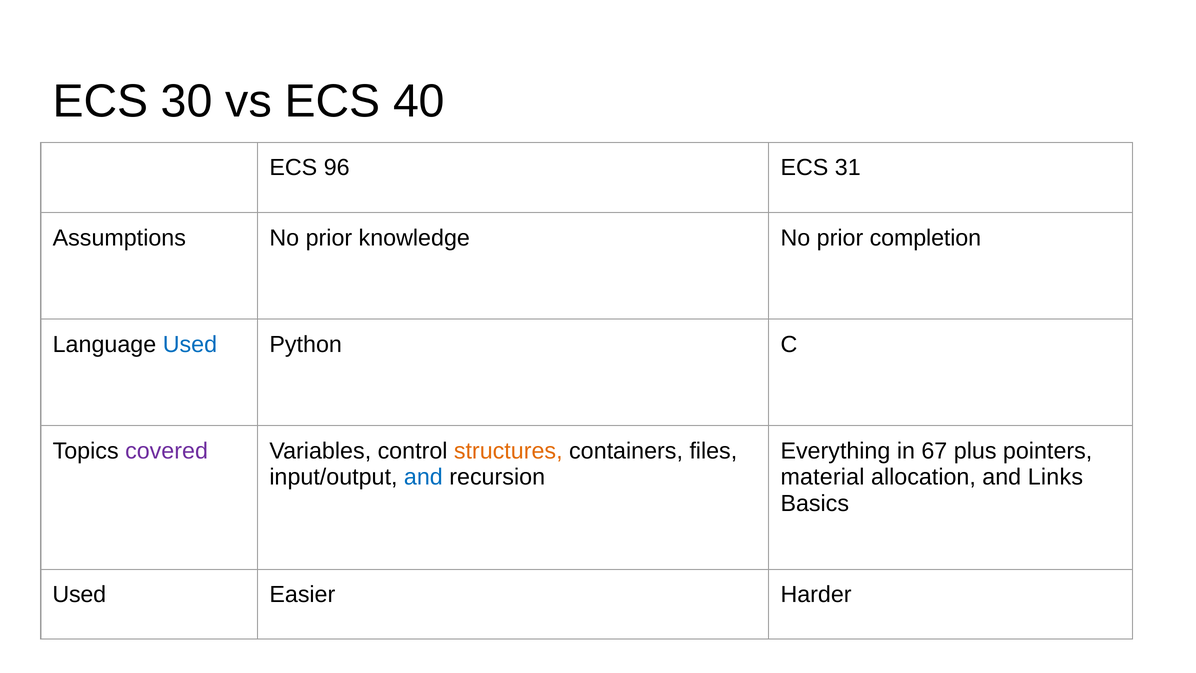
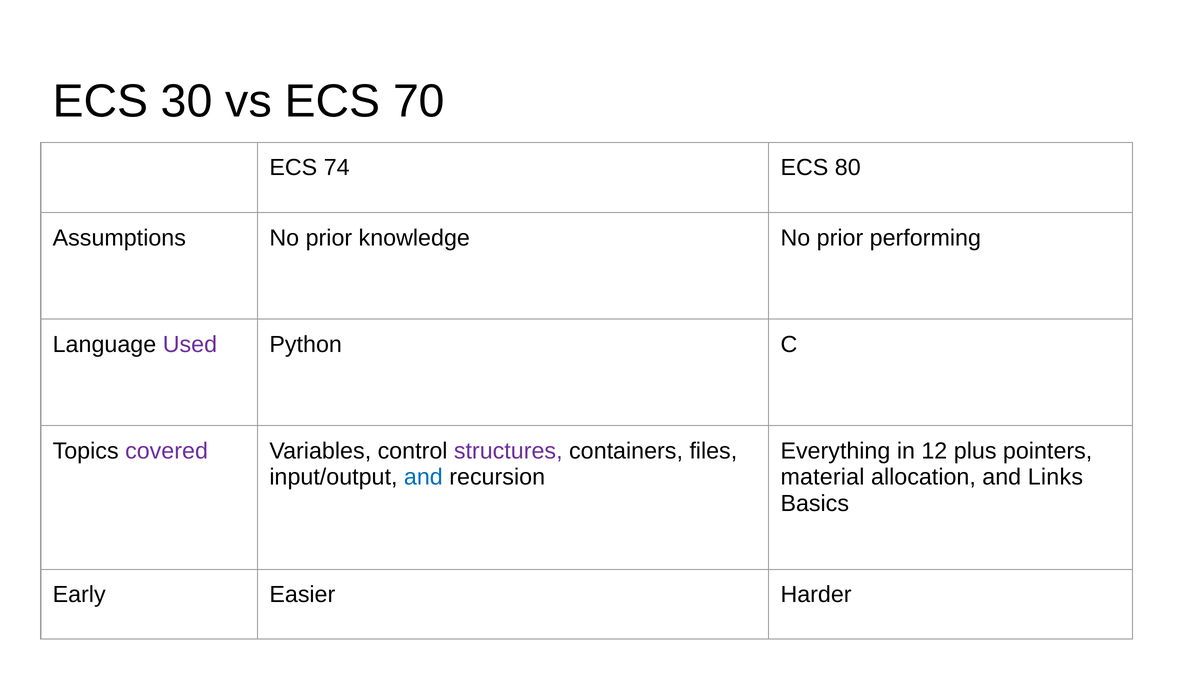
40: 40 -> 70 (419, 101)
96: 96 -> 74 (337, 168)
31: 31 -> 80 (848, 168)
completion: completion -> performing (925, 238)
Used colour: blue -> purple (190, 344)
structures colour: orange -> purple (508, 451)
67: 67 -> 12 (934, 451)
Used: Used -> Early (79, 595)
